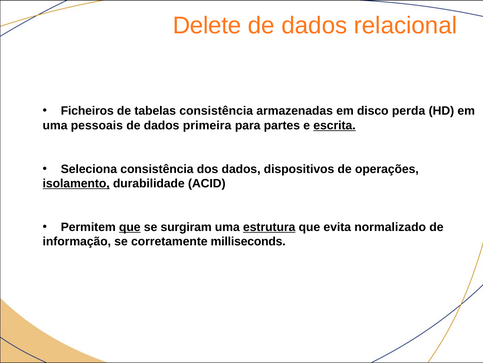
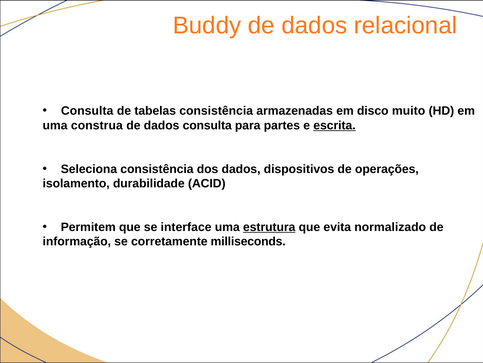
Delete: Delete -> Buddy (207, 25)
Ficheiros: Ficheiros -> Consulta (87, 111)
perda: perda -> muito (409, 111)
pessoais: pessoais -> construa (97, 125)
dados primeira: primeira -> consulta (207, 125)
isolamento underline: present -> none (76, 183)
que underline: present -> none (130, 227)
surgiram: surgiram -> interface (186, 227)
